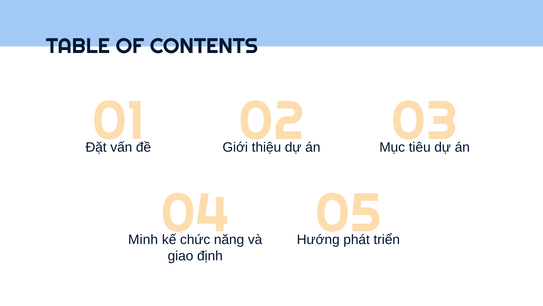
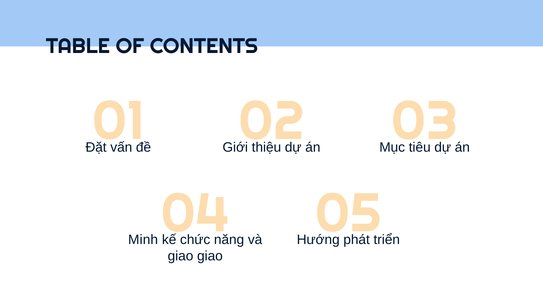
giao định: định -> giao (210, 256)
